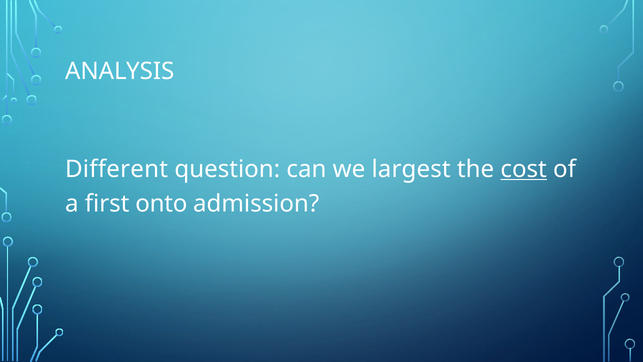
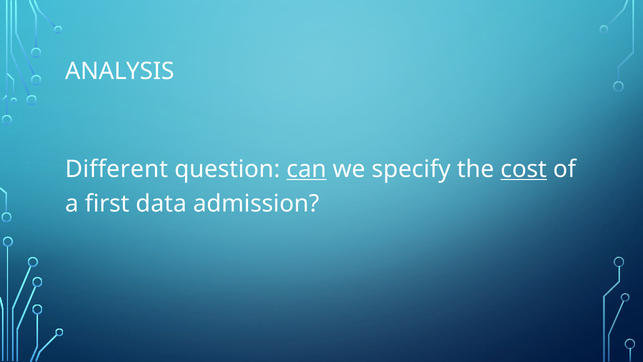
can underline: none -> present (306, 169)
largest: largest -> specify (411, 169)
onto: onto -> data (161, 204)
